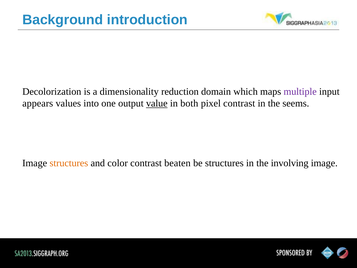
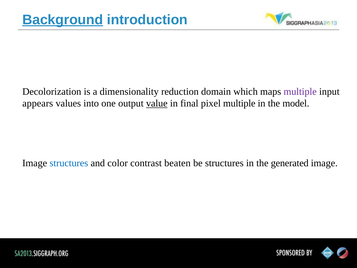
Background underline: none -> present (63, 20)
both: both -> final (189, 103)
pixel contrast: contrast -> multiple (239, 103)
seems: seems -> model (296, 103)
structures colour: orange -> blue (69, 163)
involving: involving -> generated (290, 163)
